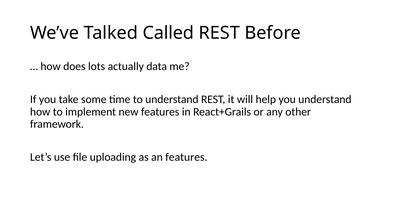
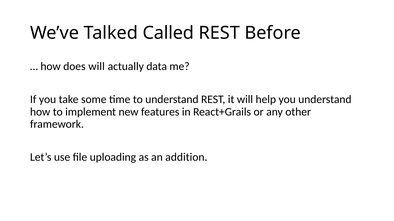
does lots: lots -> will (97, 67)
an features: features -> addition (186, 158)
